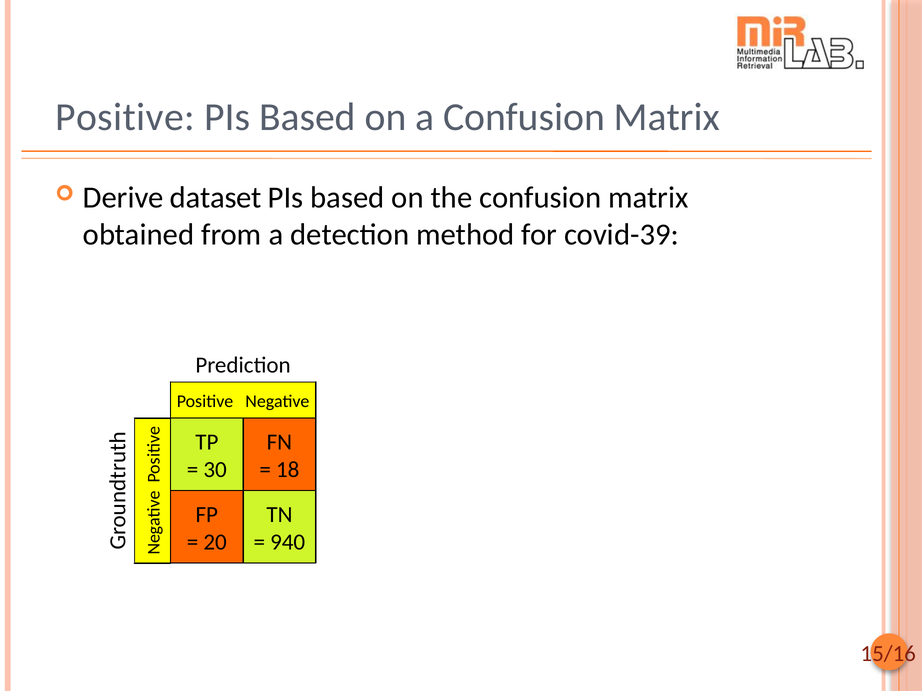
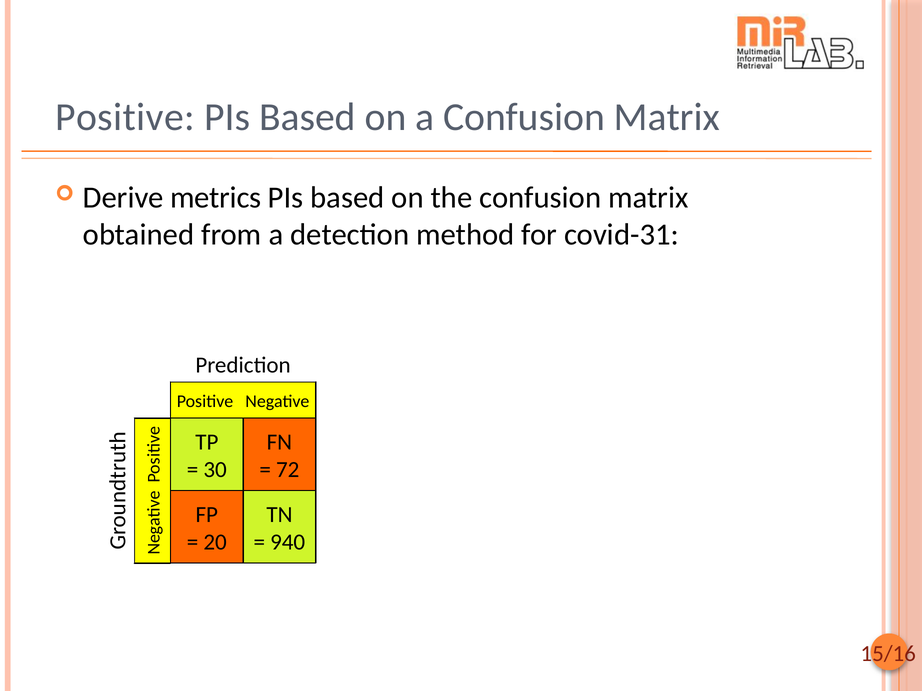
dataset: dataset -> metrics (216, 198)
covid-39: covid-39 -> covid-31 (621, 235)
18: 18 -> 72 (288, 470)
